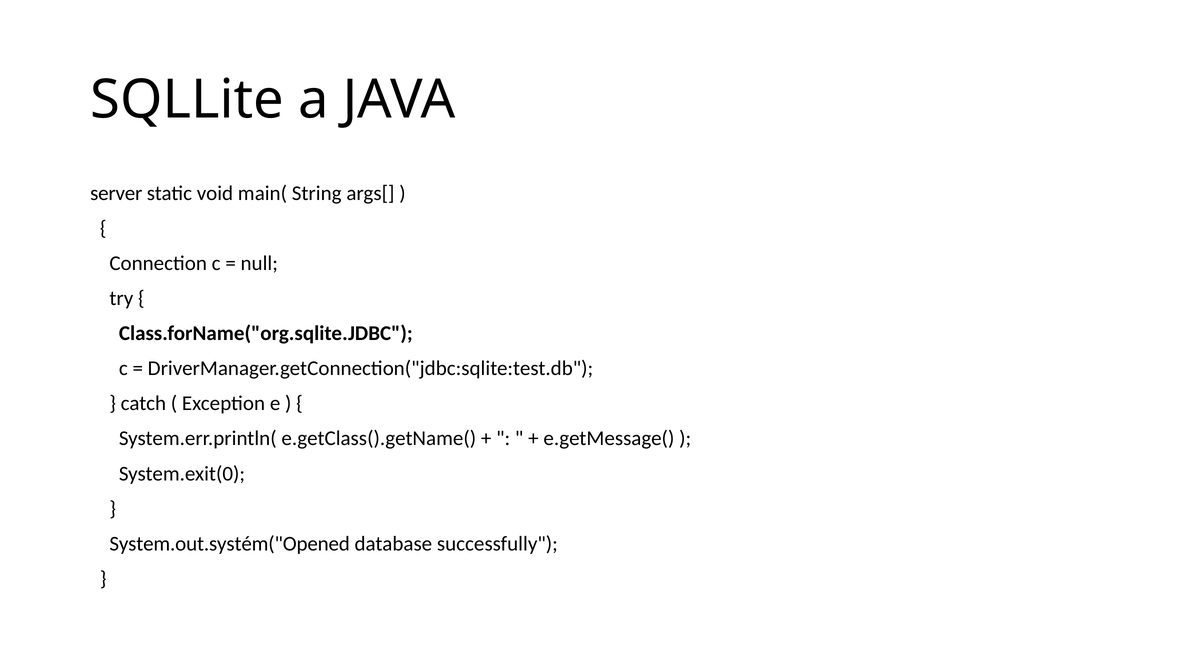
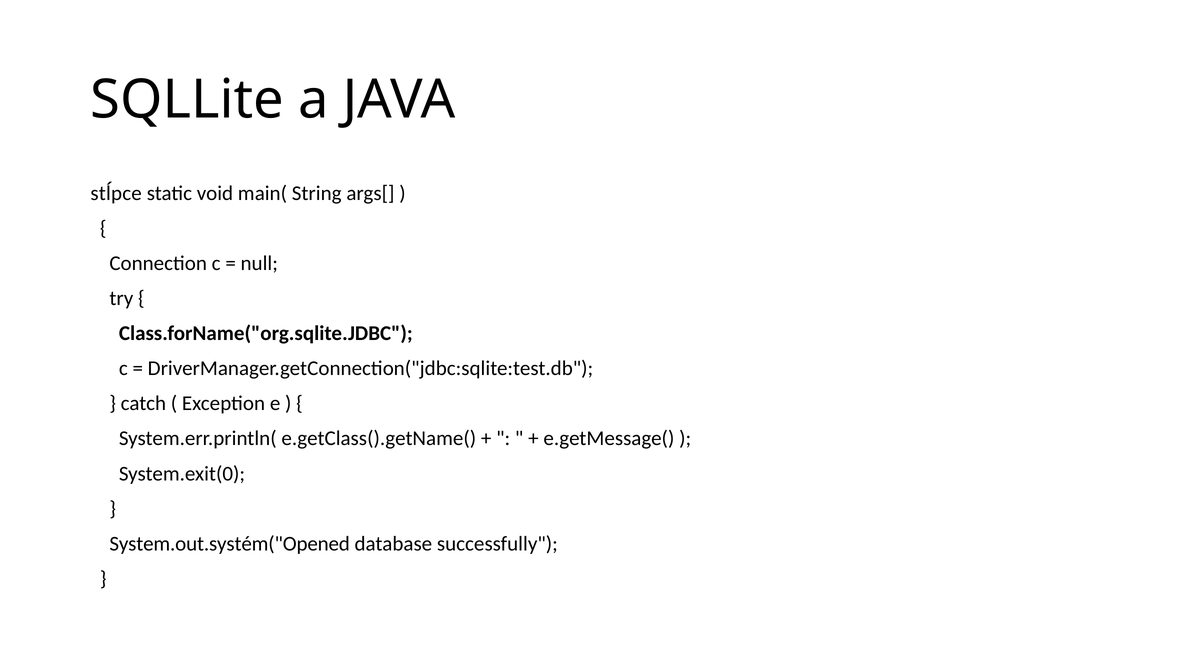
server: server -> stĺpce (116, 193)
